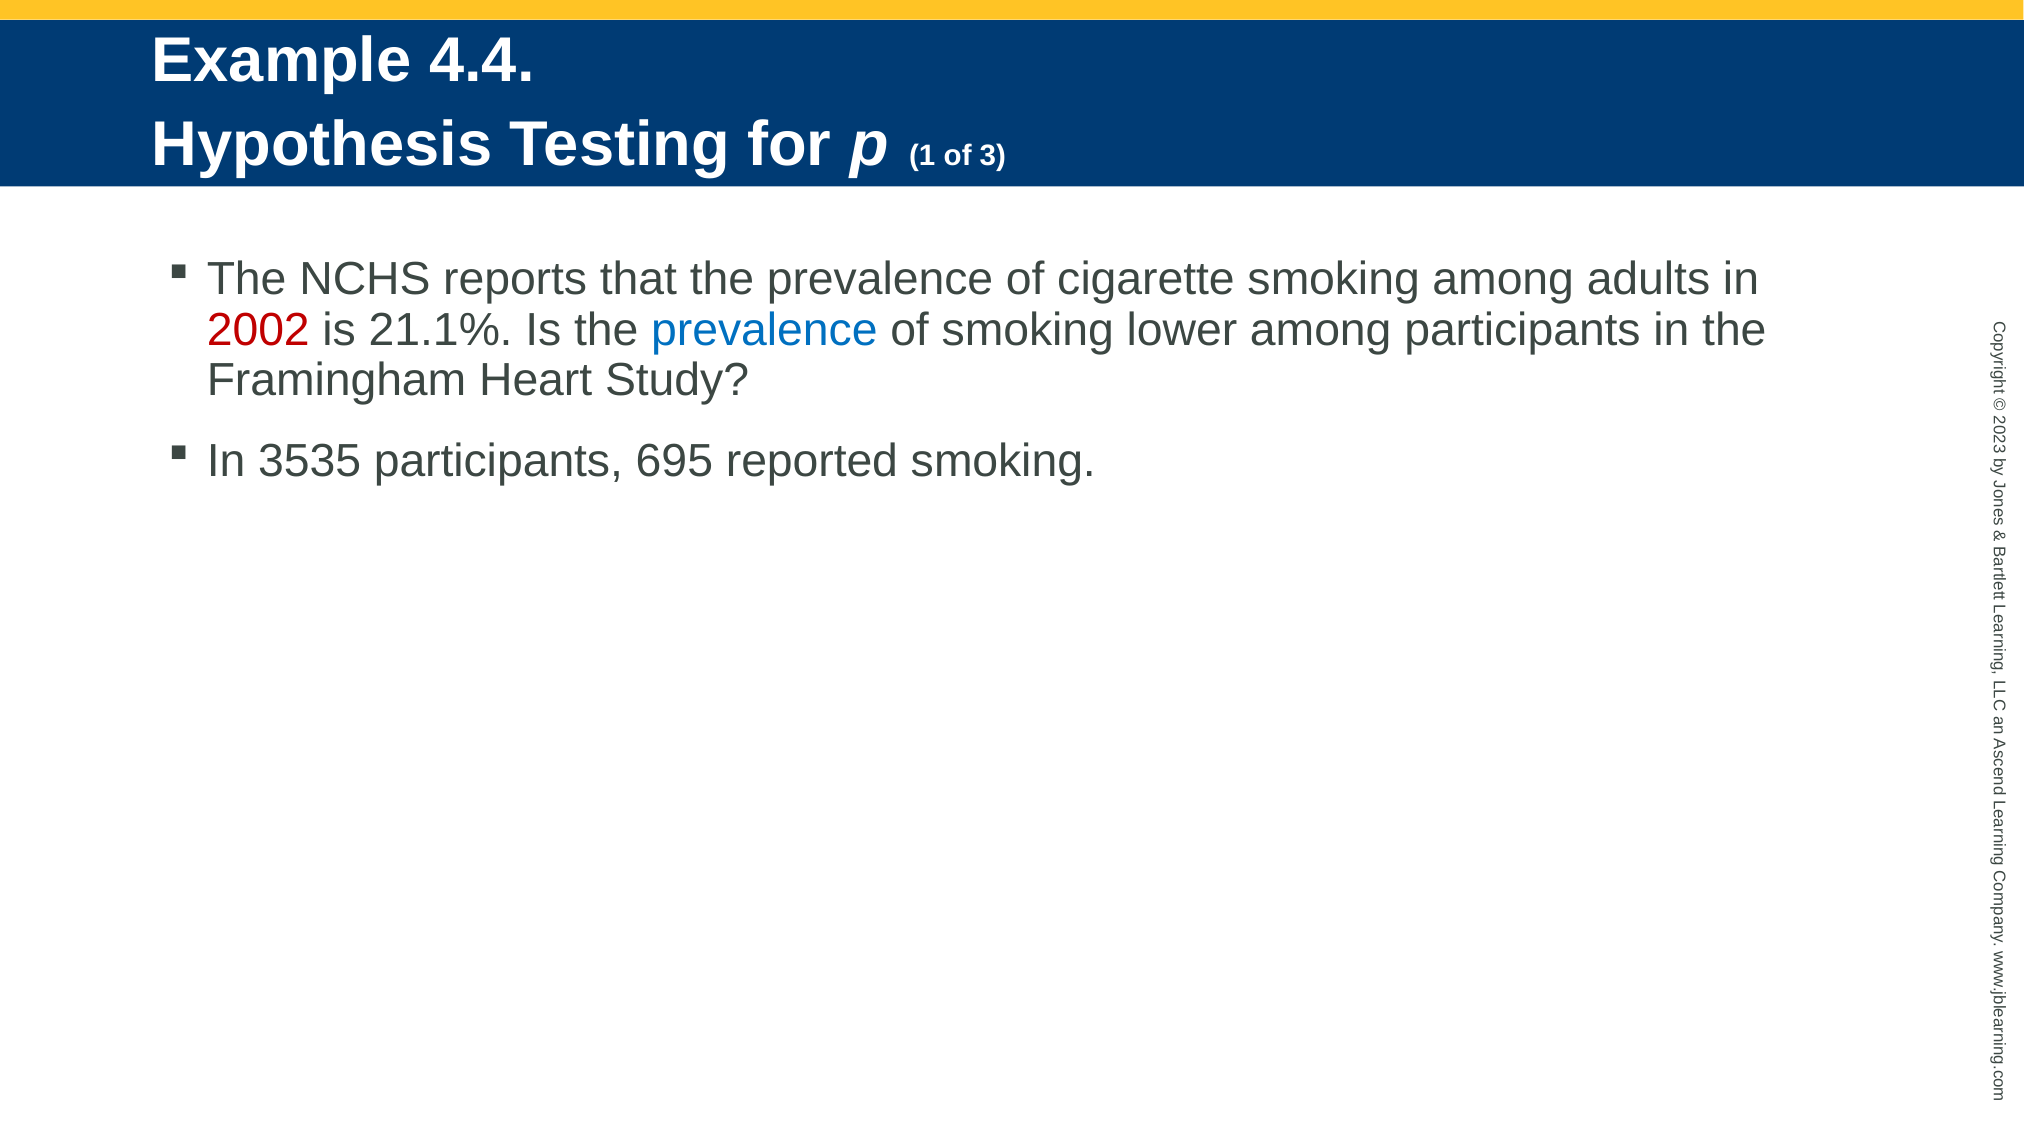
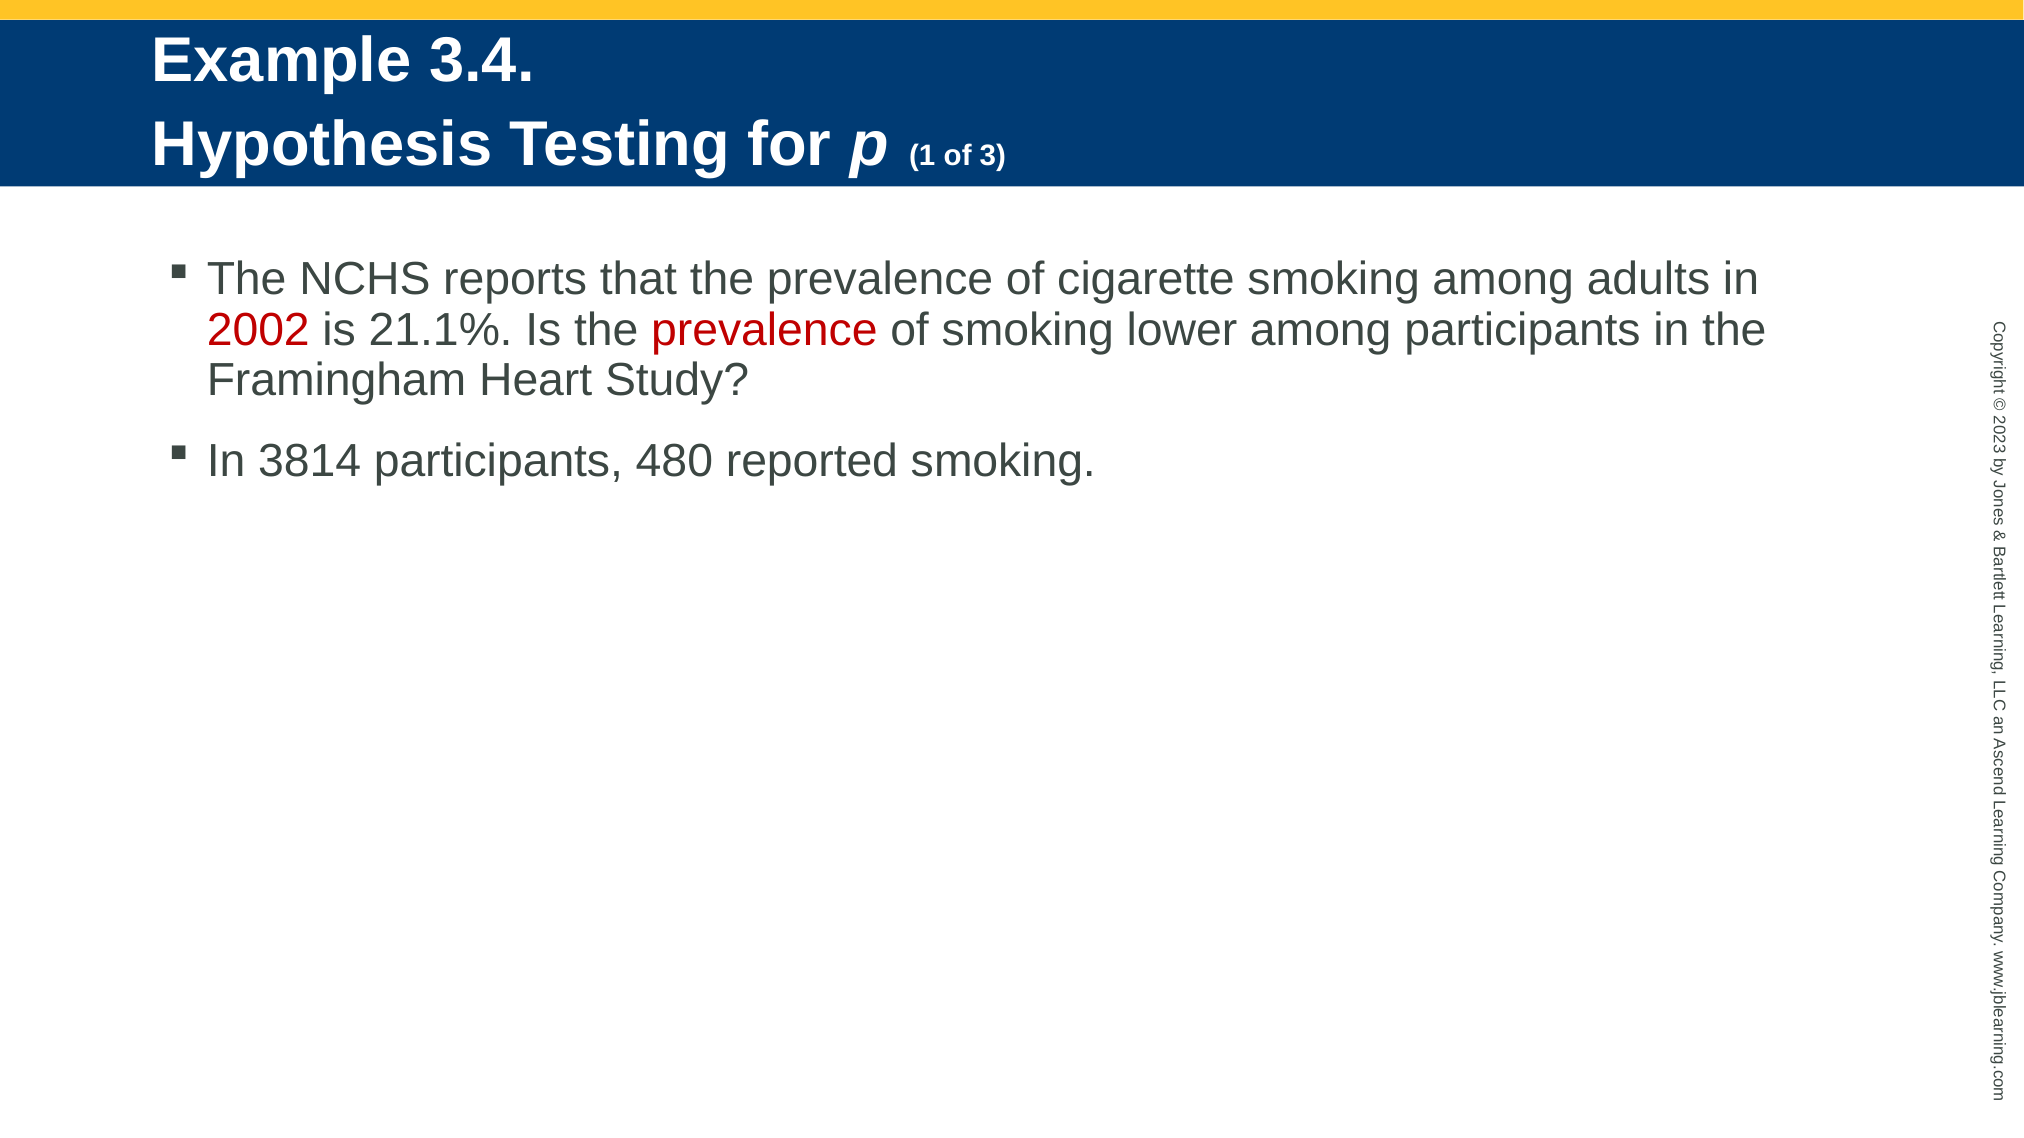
4.4: 4.4 -> 3.4 (482, 61)
prevalence colour: blue -> red (764, 330)
3535: 3535 -> 3814 (310, 462)
695: 695 -> 480 (674, 462)
